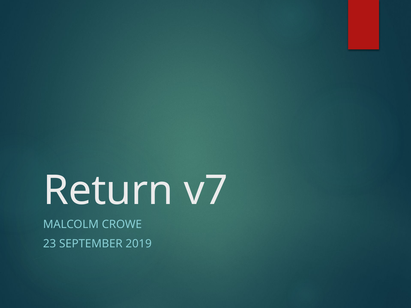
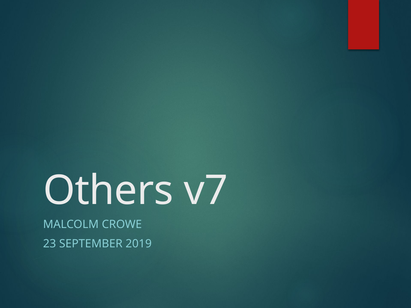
Return: Return -> Others (108, 191)
